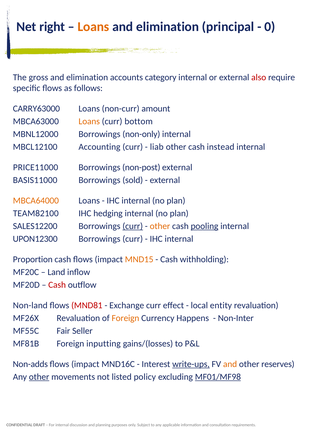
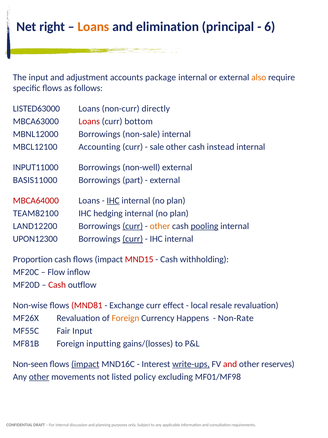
0: 0 -> 6 (270, 27)
The gross: gross -> input (38, 77)
elimination: elimination -> adjustment (87, 77)
category: category -> package (161, 77)
also colour: red -> orange (259, 77)
CARRY63000: CARRY63000 -> LISTED63000 (36, 108)
amount: amount -> directly (156, 108)
Loans colour: orange -> red (89, 121)
non-only: non-only -> non-sale (141, 134)
liab: liab -> sale (157, 147)
PRICE11000: PRICE11000 -> INPUT11000 (36, 167)
non-post: non-post -> non-well (141, 167)
sold: sold -> part (133, 180)
MBCA64000 colour: orange -> red (36, 200)
IHC underline: none -> present (113, 200)
SALES12200: SALES12200 -> LAND12200 (35, 226)
curr underline: none -> present (133, 239)
MND15 colour: orange -> red (139, 259)
Land: Land -> Flow (56, 272)
Non-land: Non-land -> Non-wise (30, 305)
entity: entity -> resale (221, 305)
Non-Inter: Non-Inter -> Non-Rate (236, 318)
Fair Seller: Seller -> Input (82, 330)
Non-adds: Non-adds -> Non-seen (30, 364)
impact underline: none -> present (85, 364)
and colour: orange -> red (230, 364)
MF01/MF98 underline: present -> none (218, 376)
